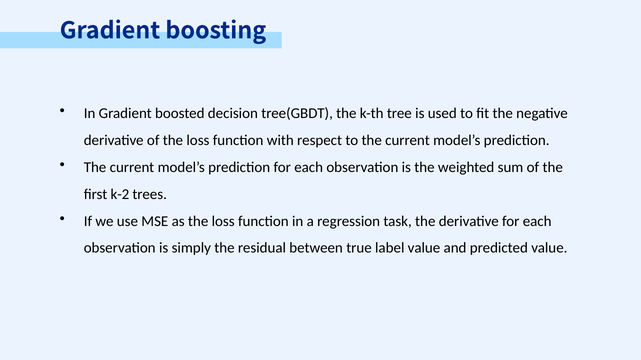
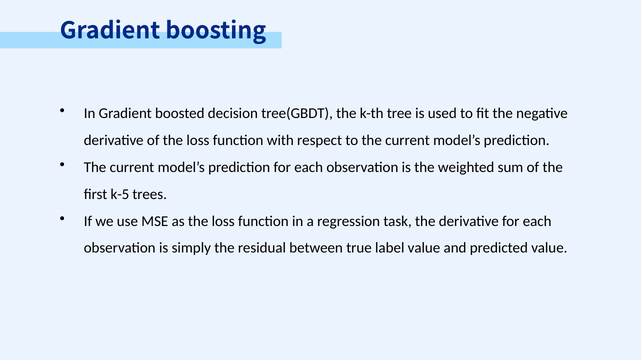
k-2: k-2 -> k-5 (120, 195)
